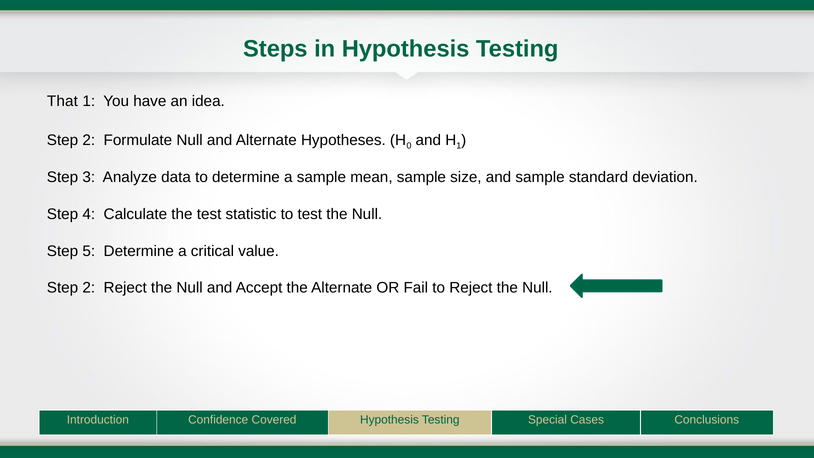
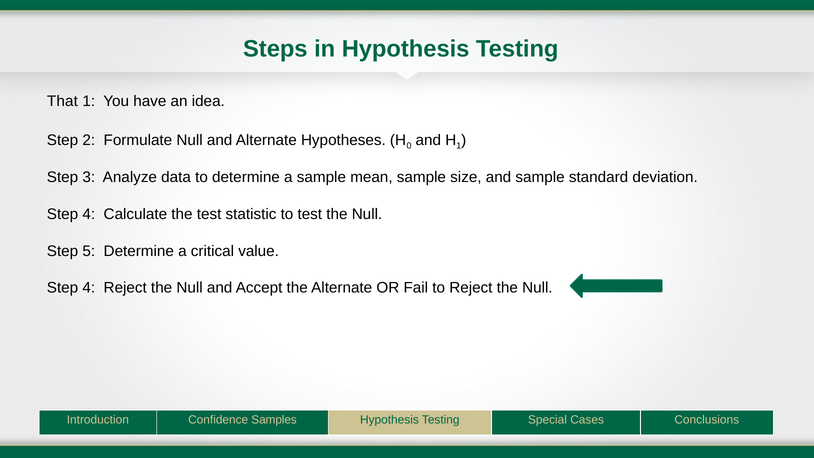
2: 2 -> 4 (89, 288)
Covered: Covered -> Samples (274, 420)
